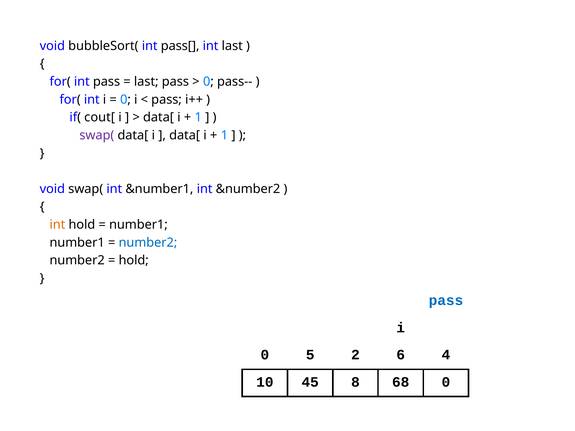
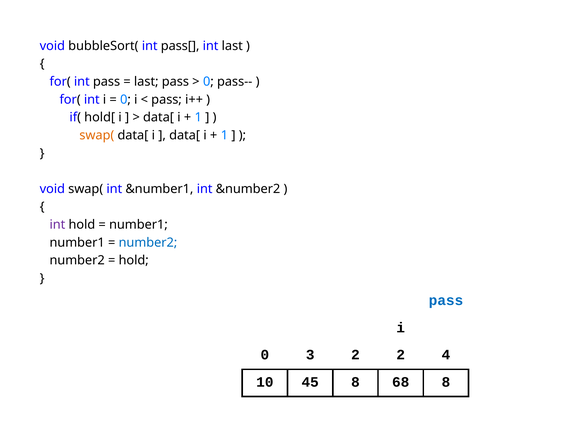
cout[: cout[ -> hold[ (100, 117)
swap( colour: purple -> orange (97, 135)
int colour: orange -> purple (57, 225)
5: 5 -> 3 (310, 355)
2 6: 6 -> 2 (401, 355)
68 0: 0 -> 8 (446, 382)
